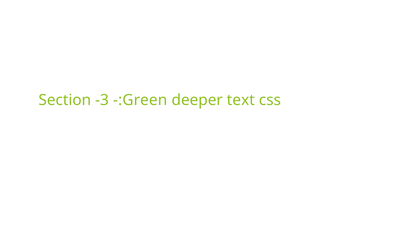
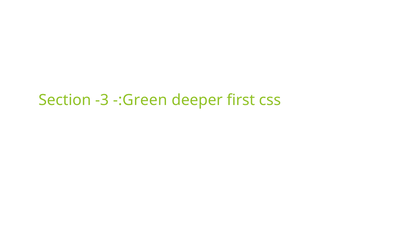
text: text -> first (241, 100)
